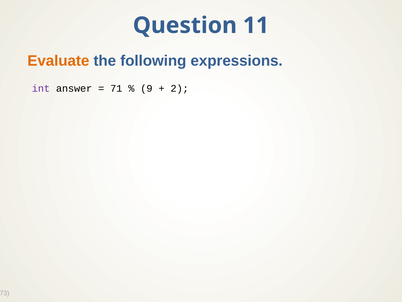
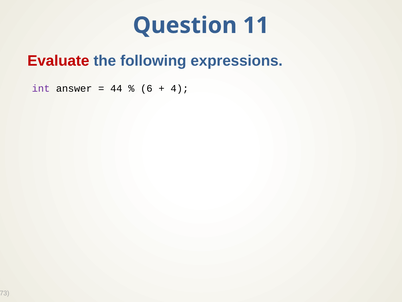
Evaluate colour: orange -> red (58, 61)
71: 71 -> 44 (116, 88)
9: 9 -> 6 (146, 88)
2: 2 -> 4 (180, 88)
